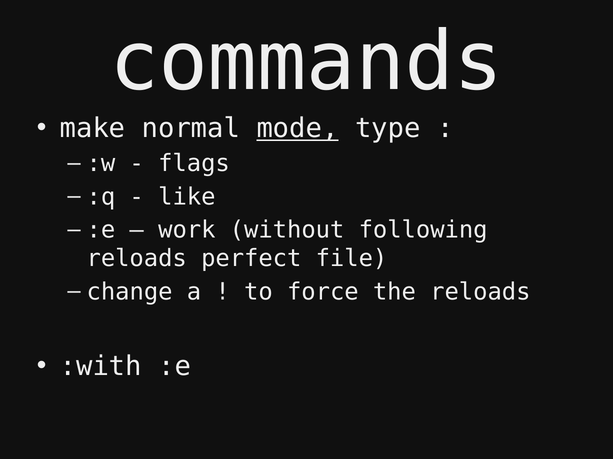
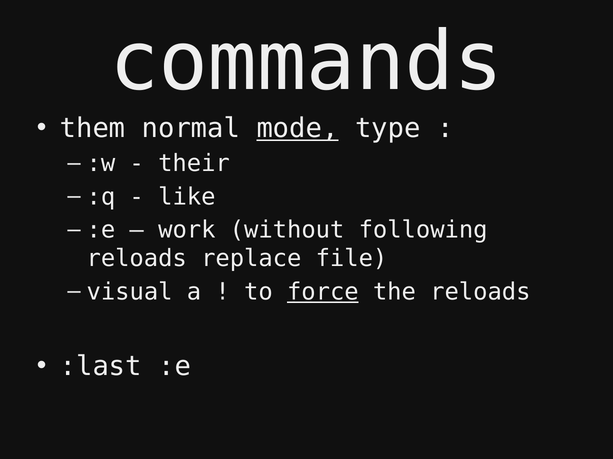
make: make -> them (93, 129)
flags: flags -> their (194, 164)
perfect: perfect -> replace (251, 259)
change: change -> visual (130, 292)
force underline: none -> present (323, 292)
:with: :with -> :last (101, 367)
